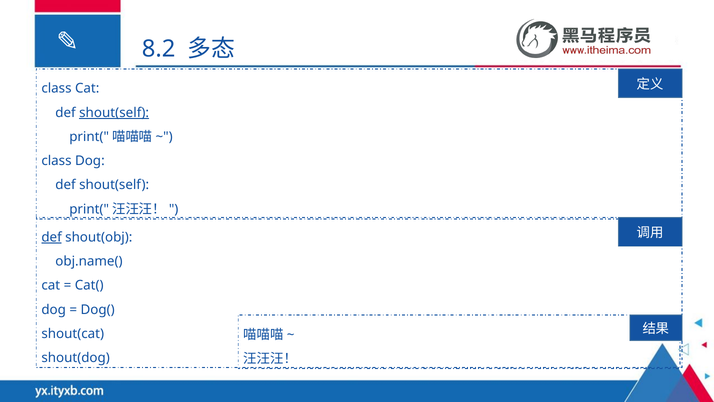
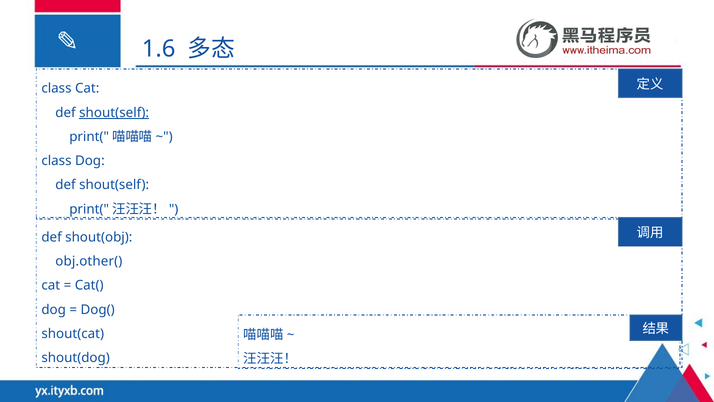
8.2: 8.2 -> 1.6 (159, 49)
def underline: present -> none (52, 237)
obj.name(: obj.name( -> obj.other( (89, 261)
